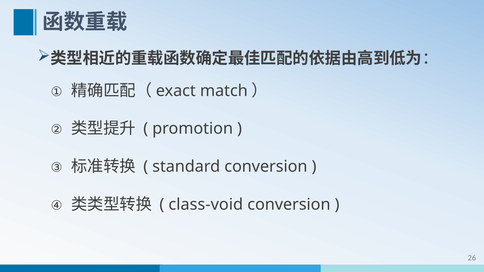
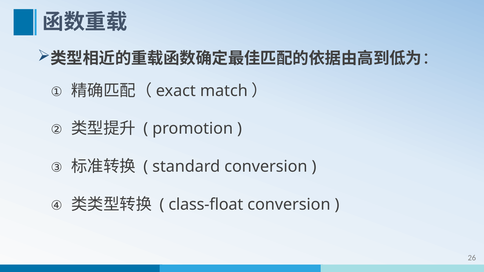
class-void: class-void -> class-float (206, 205)
